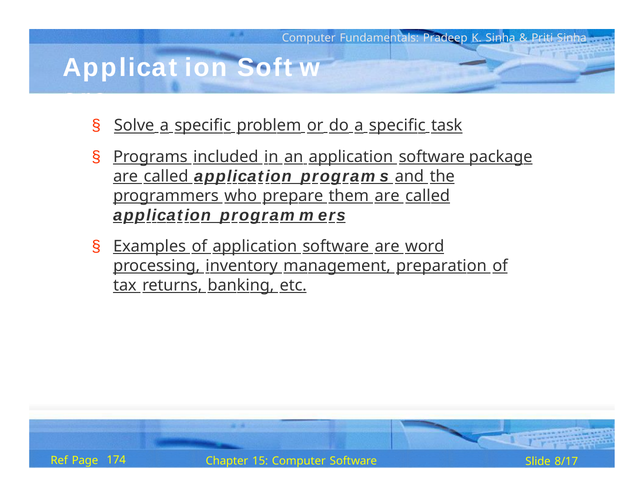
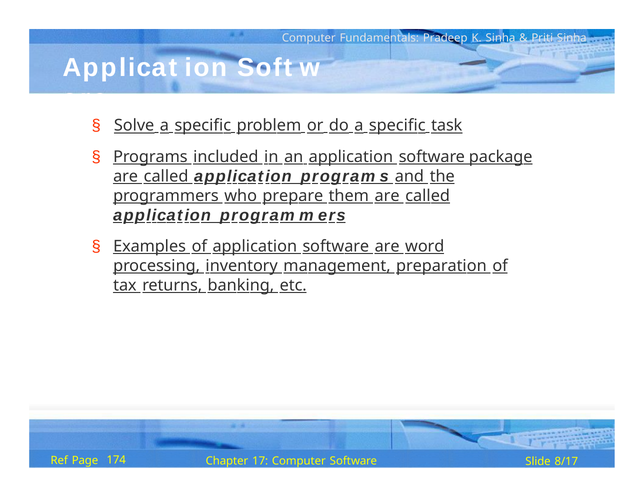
15: 15 -> 17 (260, 462)
